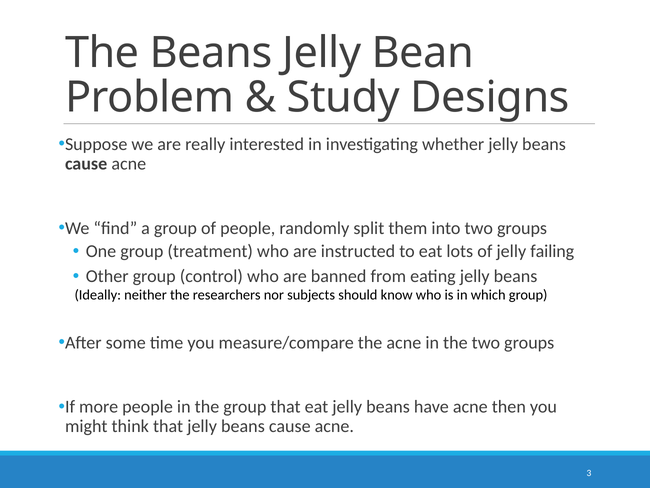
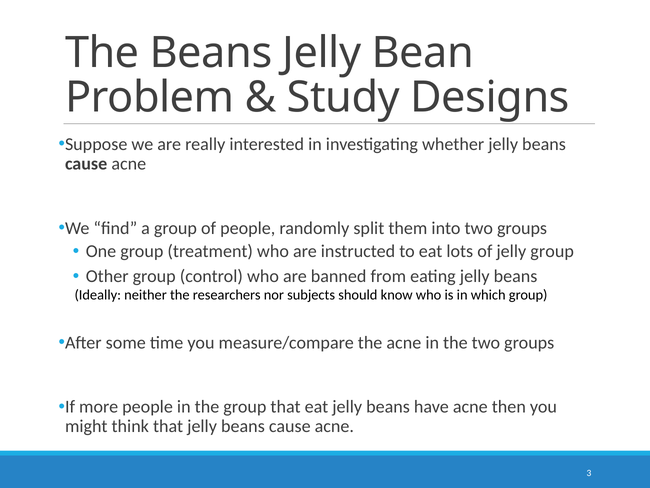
jelly failing: failing -> group (552, 251)
